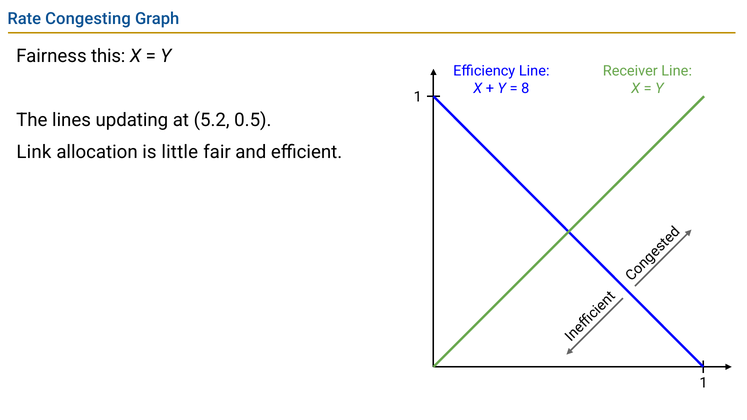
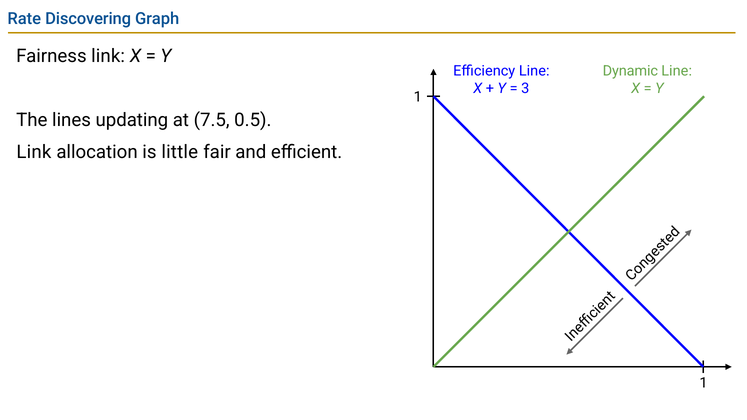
Congesting: Congesting -> Discovering (88, 19)
Fairness this: this -> link (108, 56)
Receiver: Receiver -> Dynamic (630, 71)
8: 8 -> 3 (525, 88)
5.2: 5.2 -> 7.5 (212, 120)
